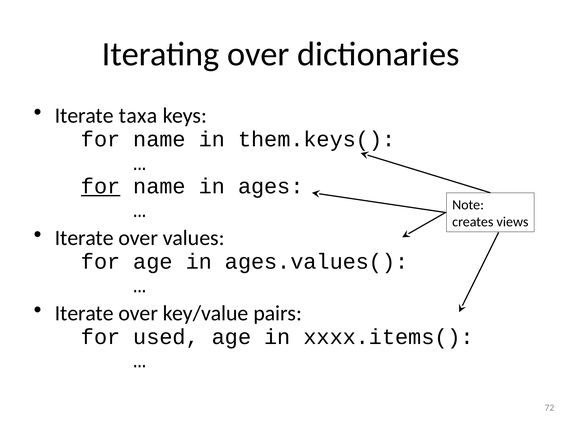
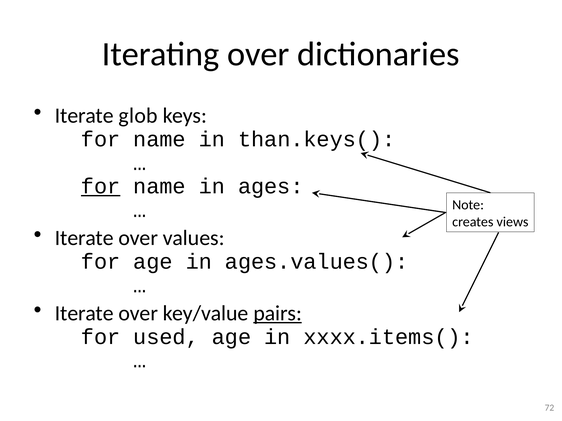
taxa: taxa -> glob (138, 116)
them.keys(: them.keys( -> than.keys( (317, 139)
pairs underline: none -> present (278, 314)
